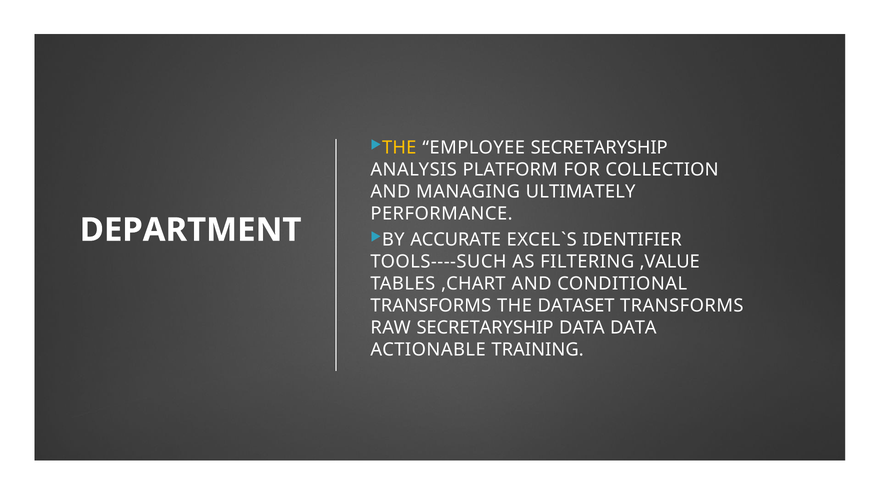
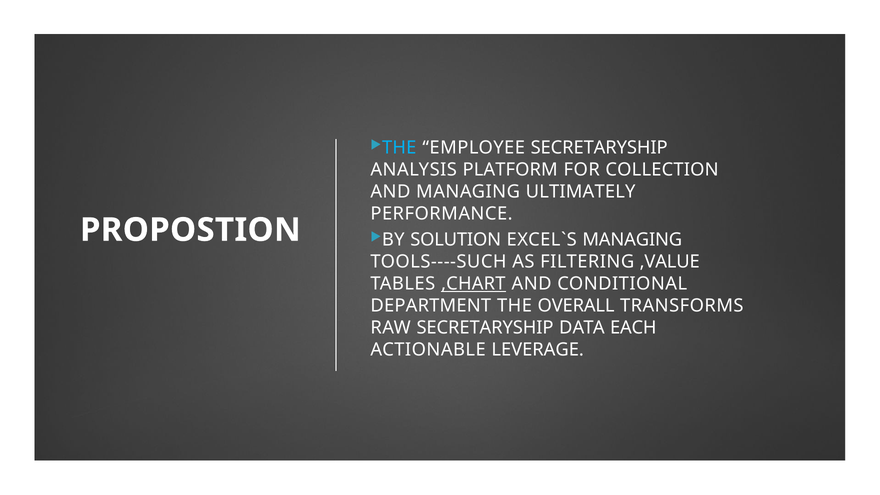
THE colour: yellow -> light blue (399, 148)
DEPARTMENT: DEPARTMENT -> PROPOSTION (190, 230)
ACCURATE: ACCURATE -> SOLUTION (456, 240)
IDENTIFIER: IDENTIFIER -> MANAGING (632, 240)
,CHART underline: none -> present (473, 284)
TRANSFORMS: TRANSFORMS -> DEPARTMENT (431, 306)
DATASET: DATASET -> OVERALL (576, 306)
DATA DATA: DATA -> EACH (633, 328)
TRAINING: TRAINING -> LEVERAGE (538, 350)
